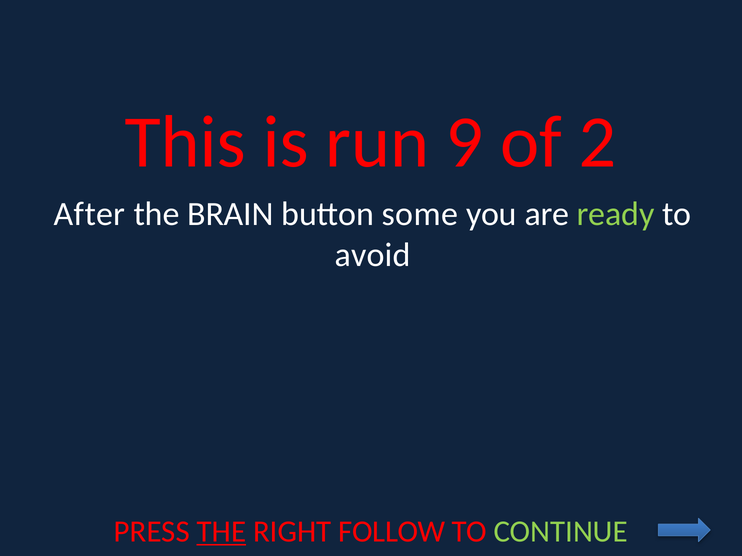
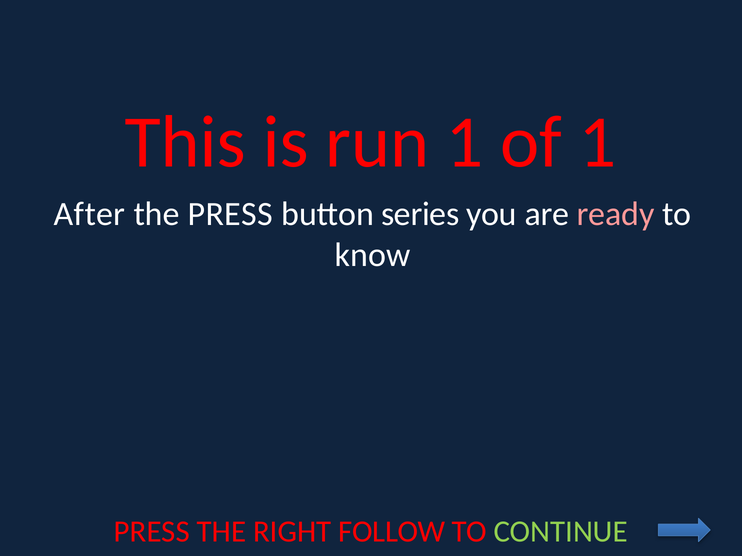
run 9: 9 -> 1 (465, 142)
of 2: 2 -> 1 (597, 142)
the BRAIN: BRAIN -> PRESS (230, 214)
some: some -> series (420, 214)
ready colour: light green -> pink (616, 214)
avoid: avoid -> know (373, 255)
THE underline: present -> none (221, 532)
